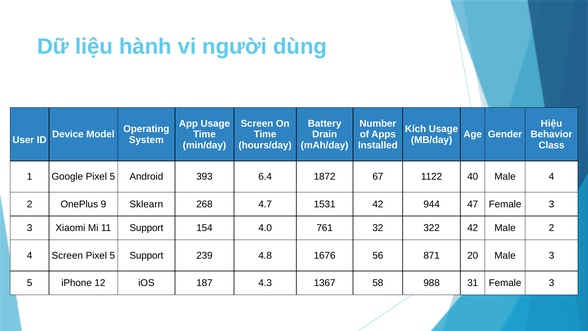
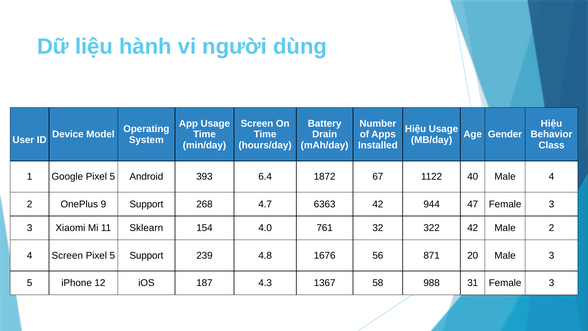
Kích: Kích -> Hiệu (416, 129)
9 Sklearn: Sklearn -> Support (146, 204)
1531: 1531 -> 6363 (325, 204)
11 Support: Support -> Sklearn (146, 228)
